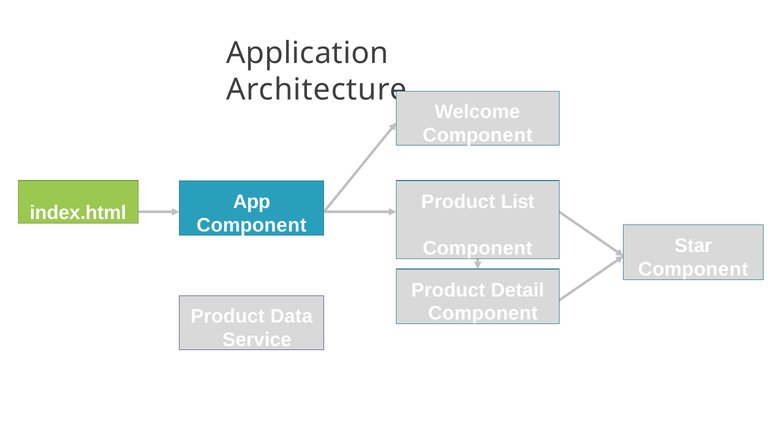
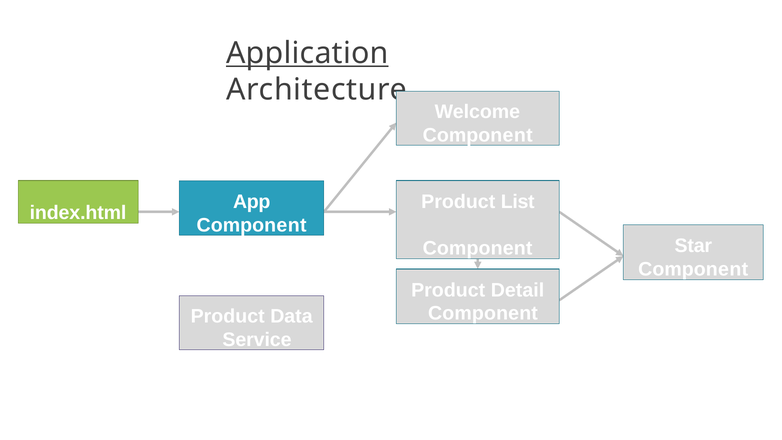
Application underline: none -> present (307, 53)
